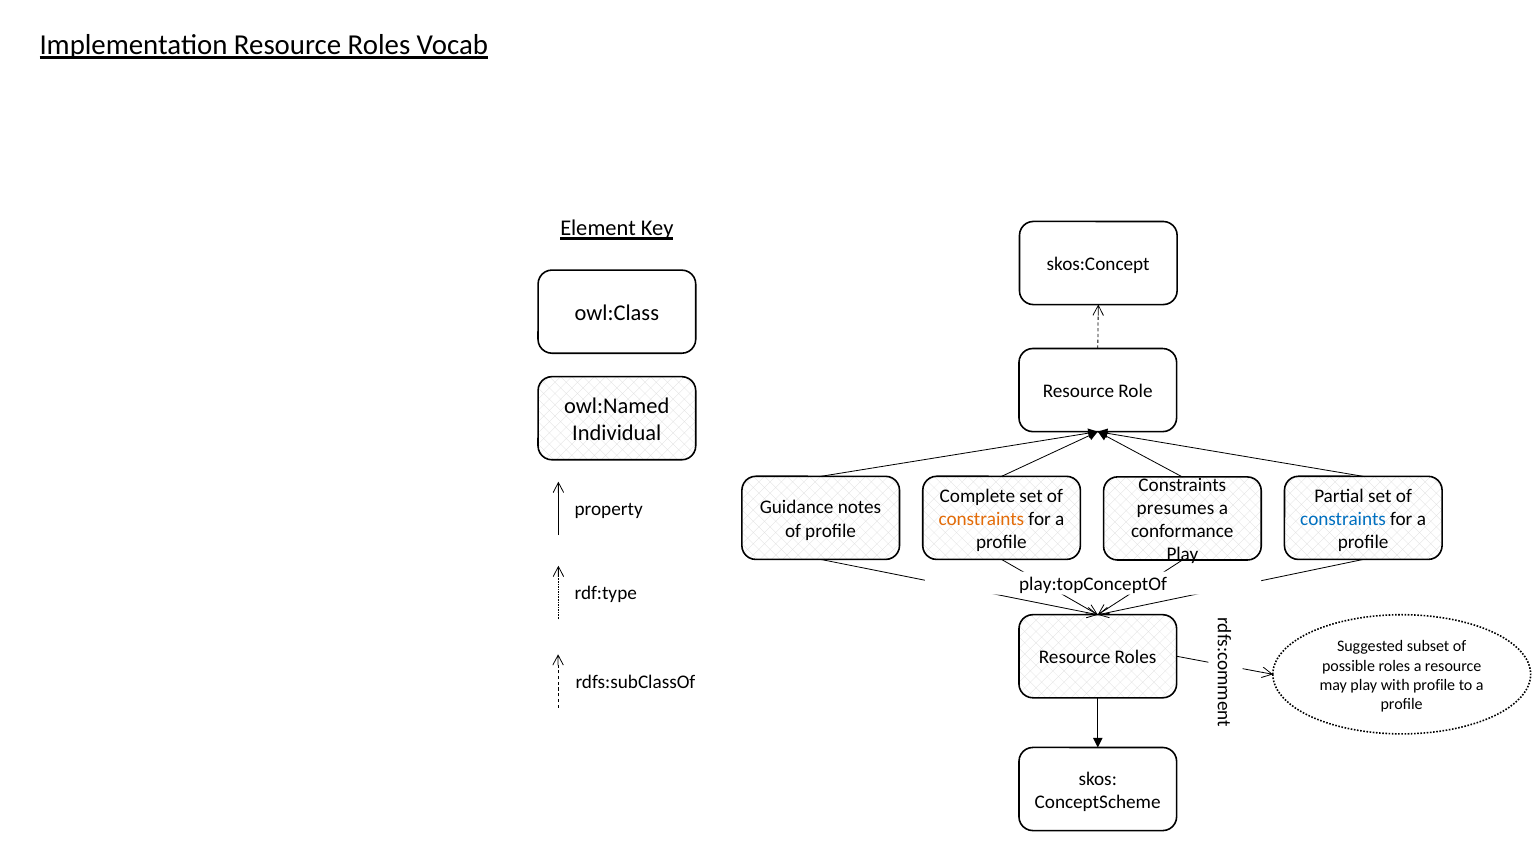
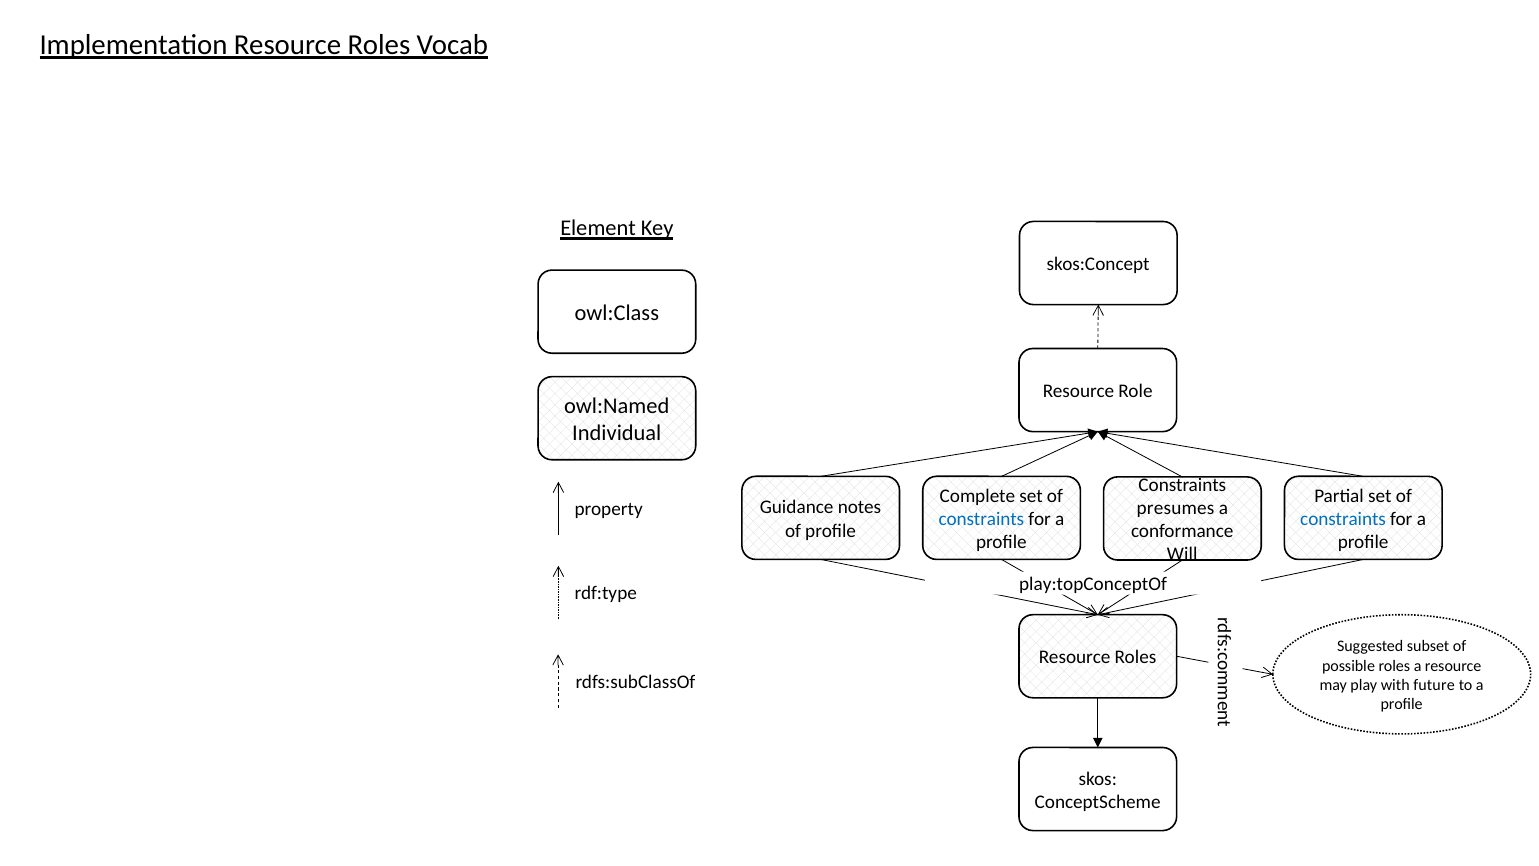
constraints colour: orange -> blue (981, 519)
Play: Play -> Will (1182, 554)
with profile: profile -> future (1434, 685)
